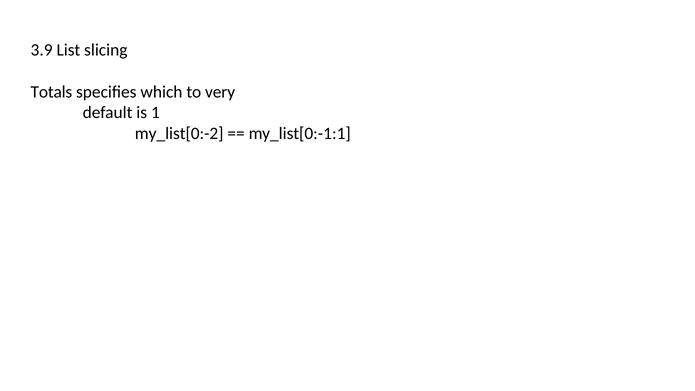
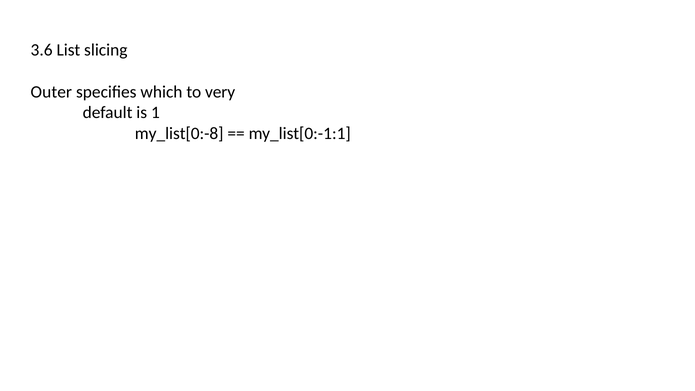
3.9: 3.9 -> 3.6 (42, 50)
Totals: Totals -> Outer (51, 92)
my_list[0:-2: my_list[0:-2 -> my_list[0:-8 (179, 134)
